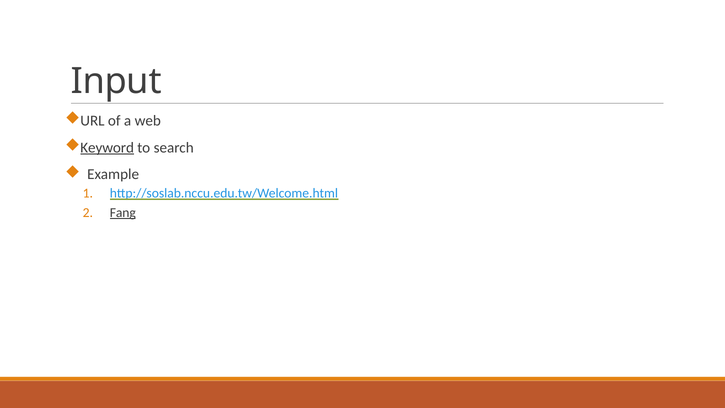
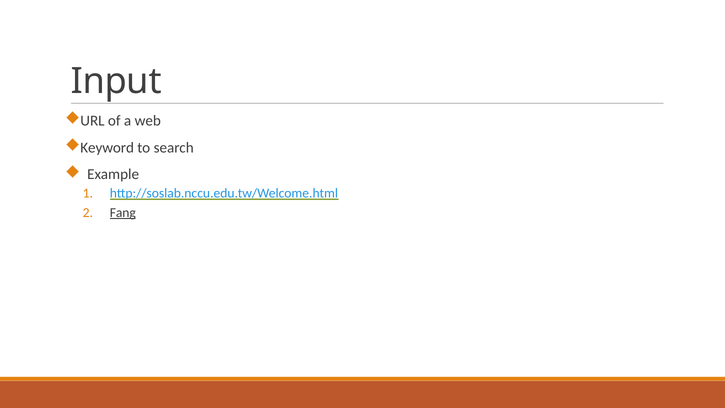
Keyword underline: present -> none (107, 147)
